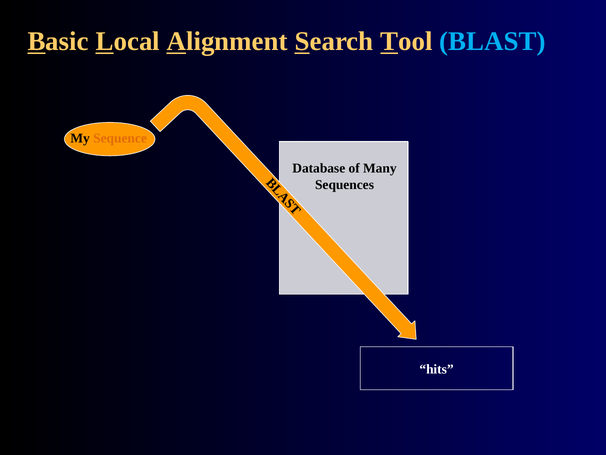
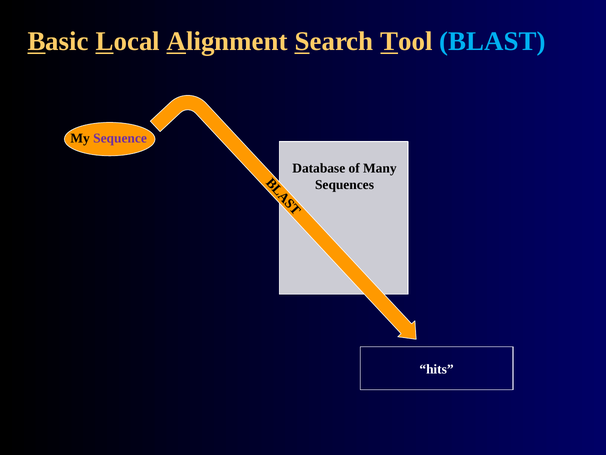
Sequence colour: orange -> purple (120, 138)
